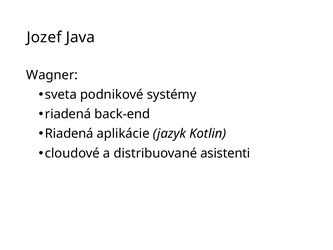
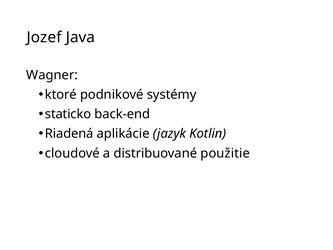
sveta: sveta -> ktoré (61, 95)
riadená: riadená -> staticko (68, 114)
asistenti: asistenti -> použitie (225, 153)
